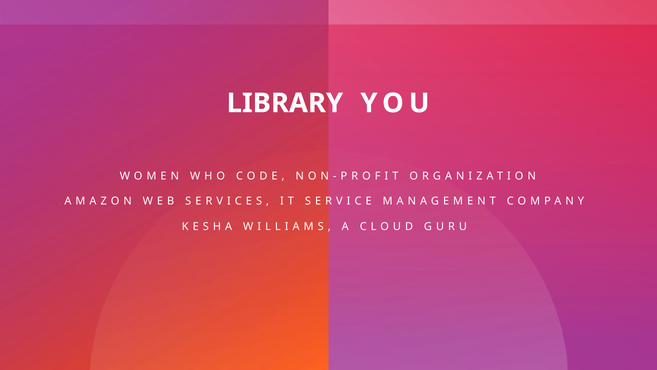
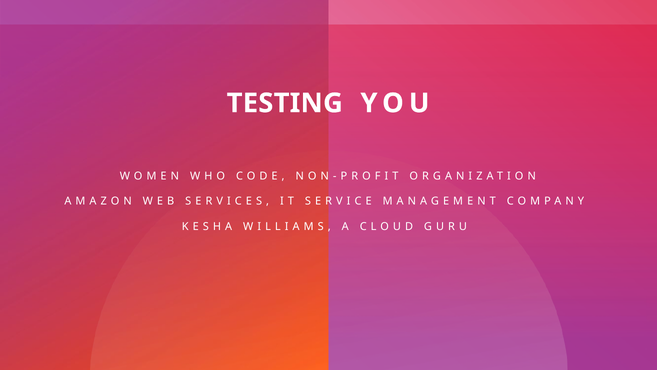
LIBRARY: LIBRARY -> TESTING (285, 103)
